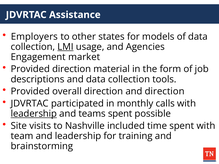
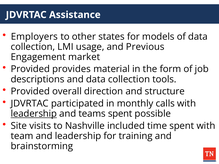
LMI underline: present -> none (65, 47)
Agencies: Agencies -> Previous (145, 47)
Provided direction: direction -> provides (72, 69)
and direction: direction -> structure (165, 92)
